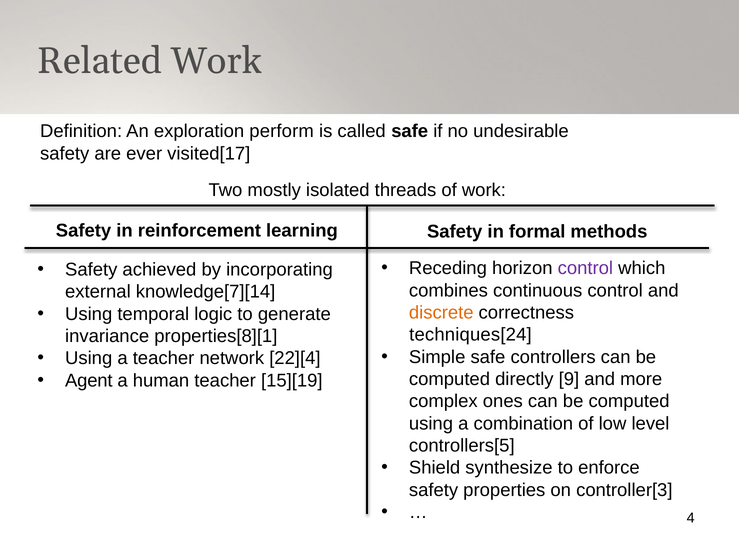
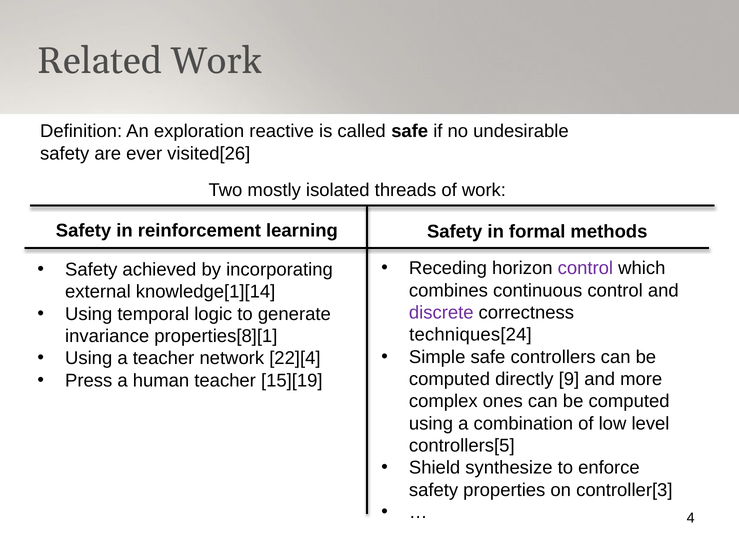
perform: perform -> reactive (282, 131)
visited[17: visited[17 -> visited[26 (209, 154)
knowledge[7][14: knowledge[7][14 -> knowledge[1][14 (206, 292)
discrete colour: orange -> purple (441, 313)
Agent: Agent -> Press (89, 381)
